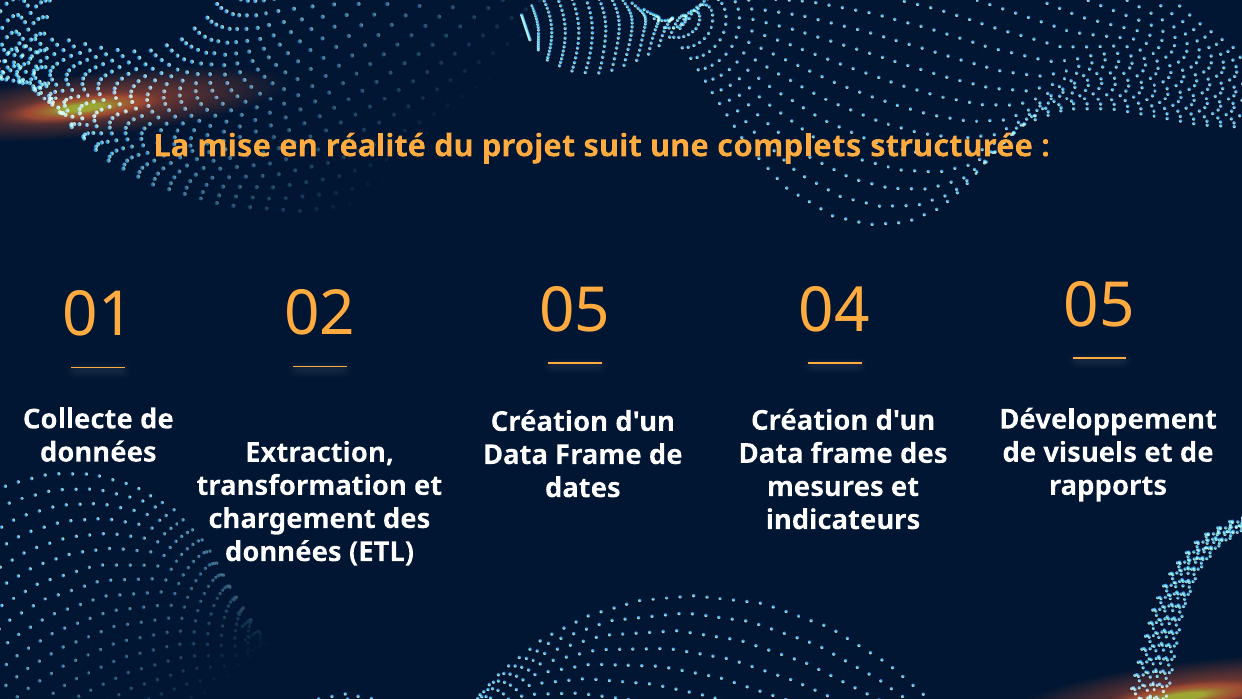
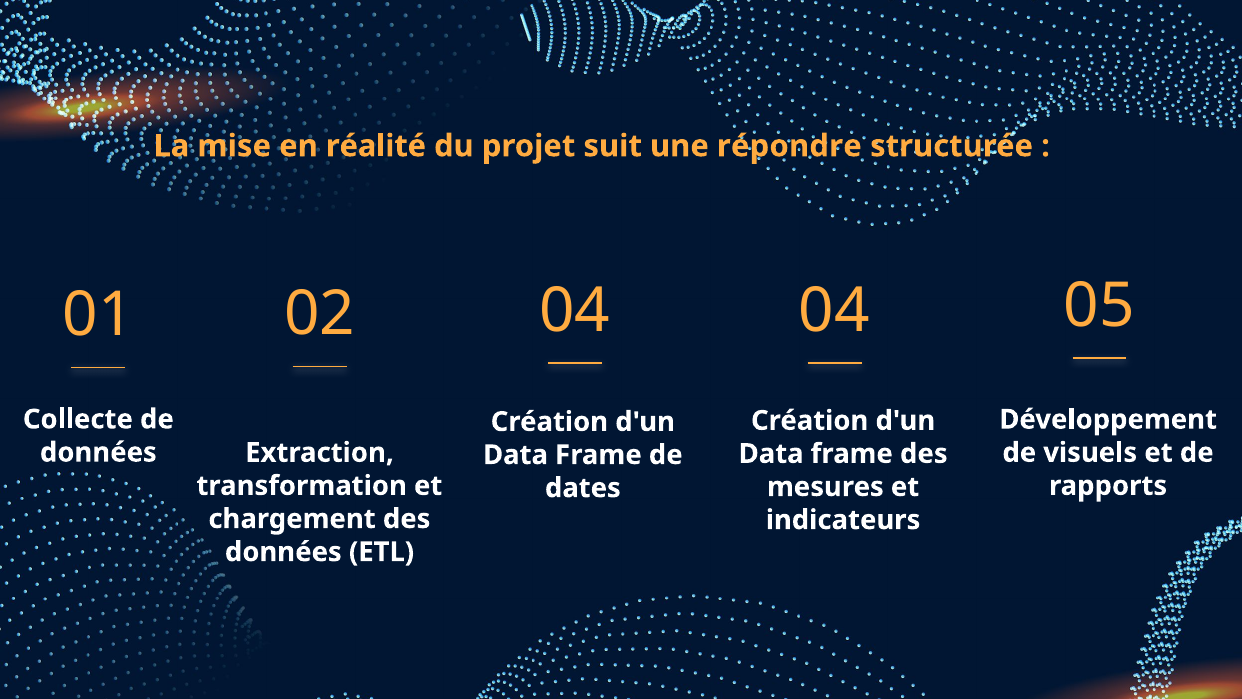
complets: complets -> répondre (789, 146)
02 05: 05 -> 04 (575, 310)
